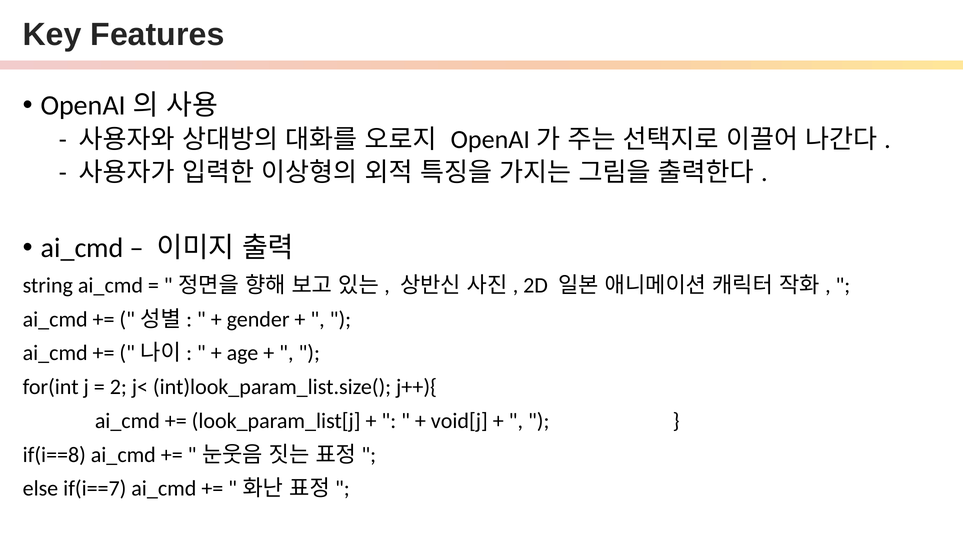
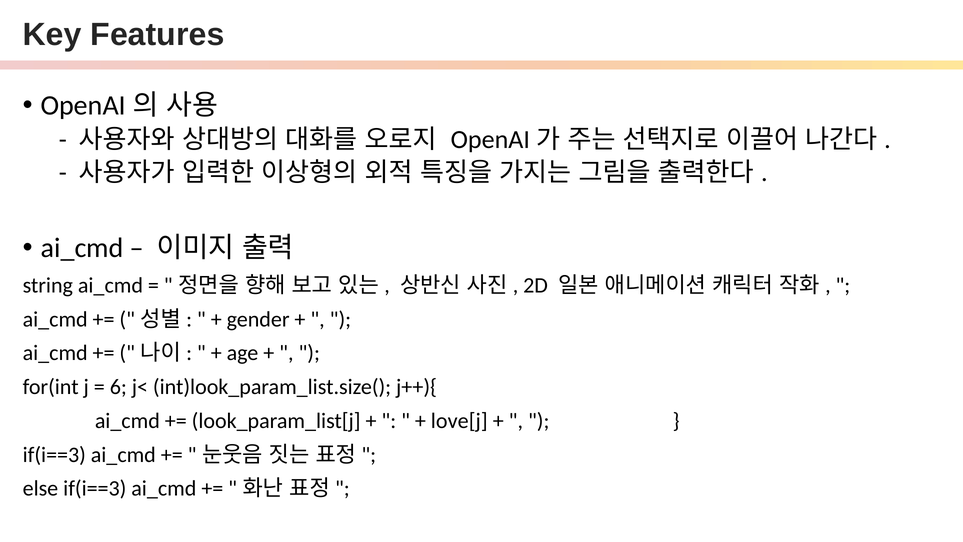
2: 2 -> 6 (118, 387)
void[j: void[j -> love[j (459, 421)
if(i==8: if(i==8 -> if(i==3 (54, 455)
else if(i==7: if(i==7 -> if(i==3 (95, 488)
